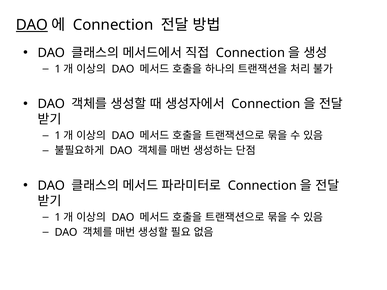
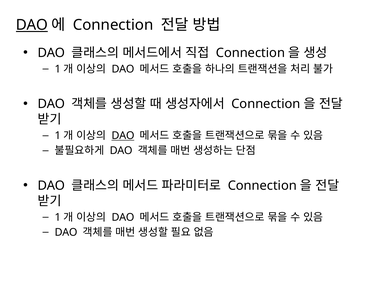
DAO underline: none -> present (123, 136)
